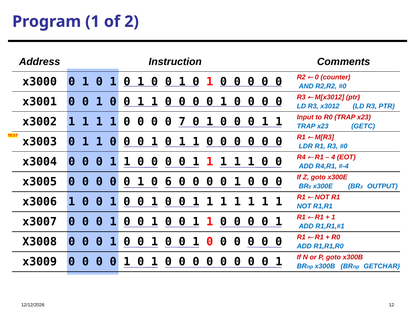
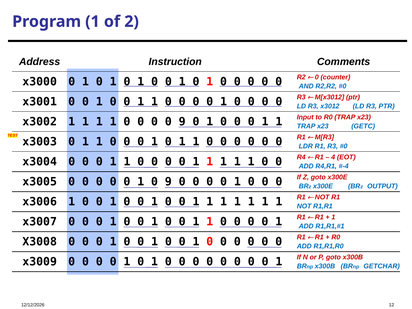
0 0 7: 7 -> 9 (182, 122)
1 0 6: 6 -> 9 (168, 182)
